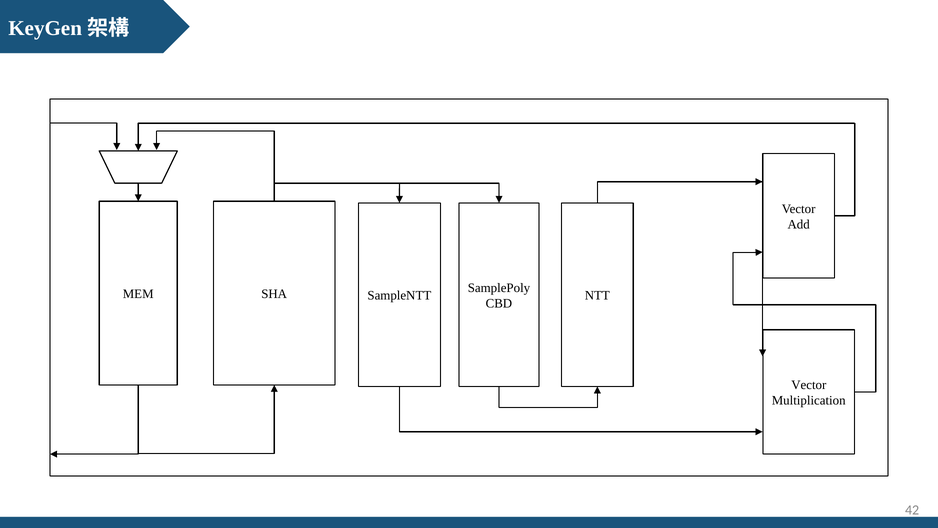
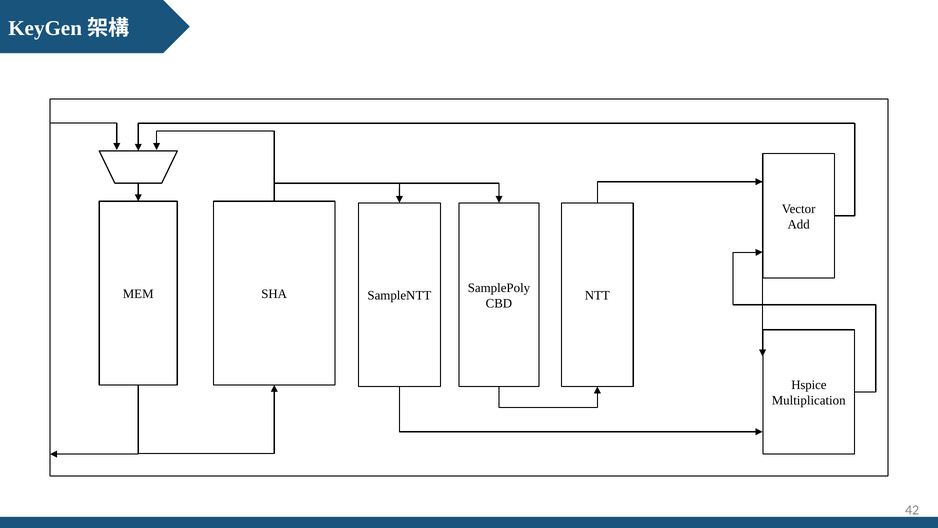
Vector: Vector -> Hspice (809, 385)
